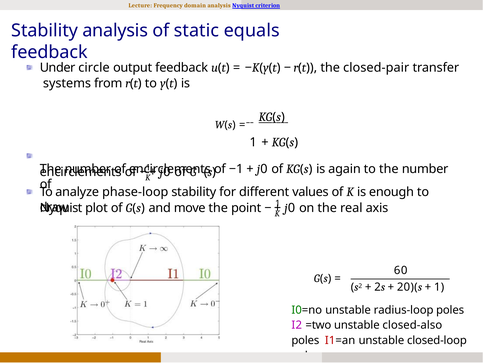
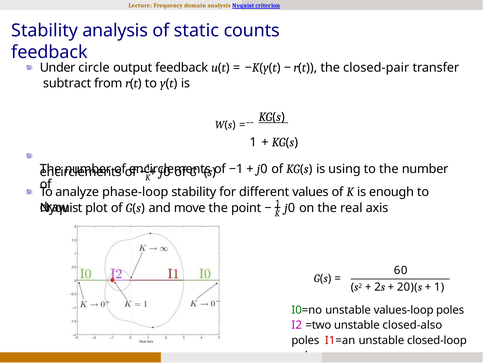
equals: equals -> counts (252, 30)
systems: systems -> subtract (67, 83)
again: again -> using (344, 169)
radius-loop: radius-loop -> values-loop (404, 310)
